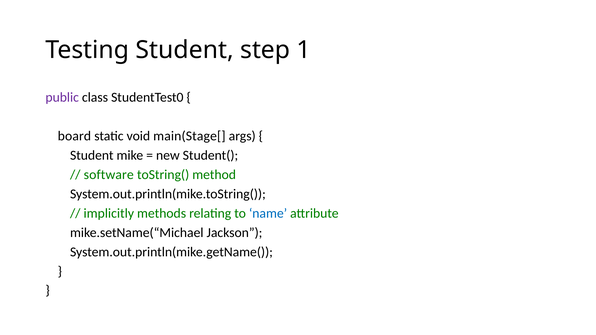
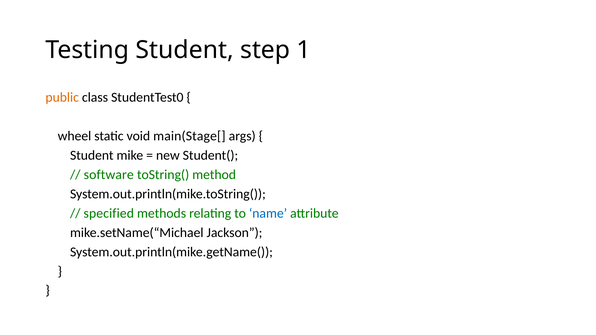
public colour: purple -> orange (62, 97)
board: board -> wheel (74, 136)
implicitly: implicitly -> specified (109, 213)
